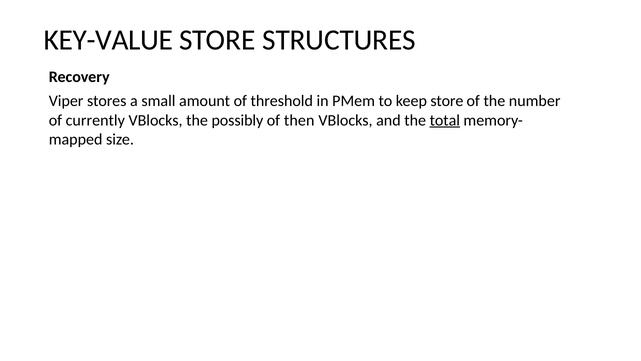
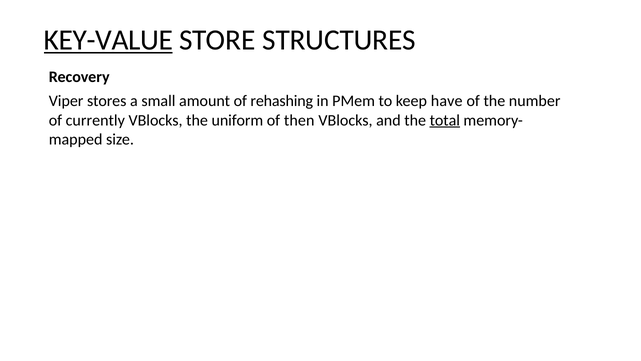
KEY-VALUE underline: none -> present (108, 40)
threshold: threshold -> rehashing (282, 101)
keep store: store -> have (447, 101)
possibly: possibly -> uniform (237, 120)
